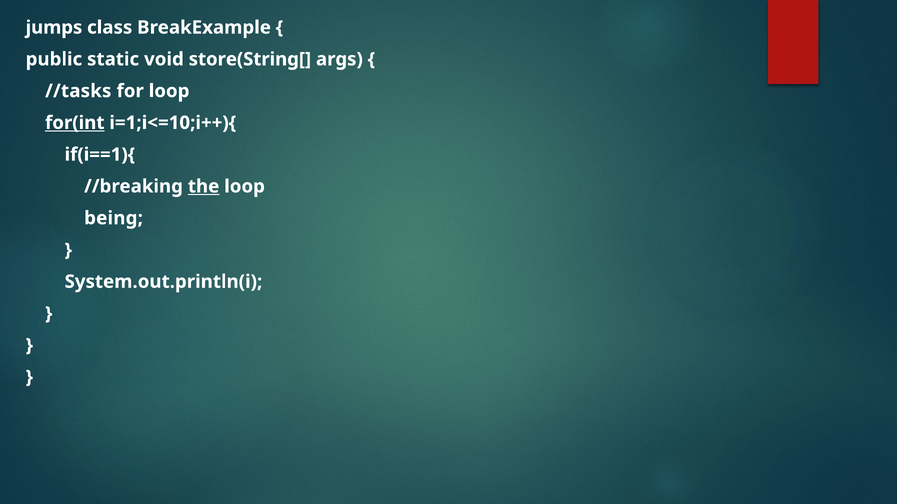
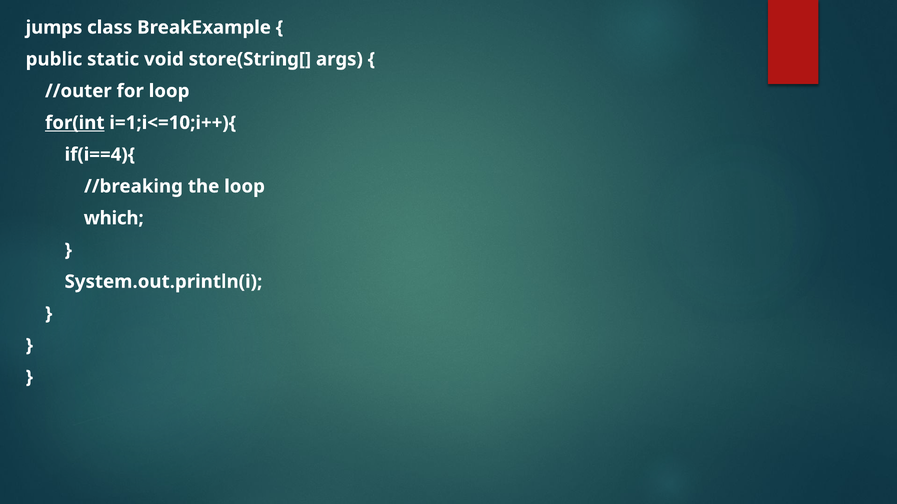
//tasks: //tasks -> //outer (78, 91)
if(i==1){: if(i==1){ -> if(i==4){ (100, 155)
the underline: present -> none (204, 187)
being: being -> which (114, 218)
